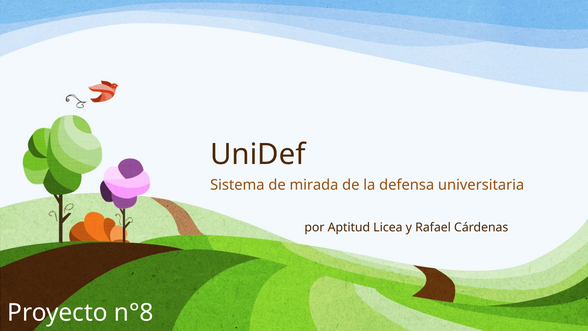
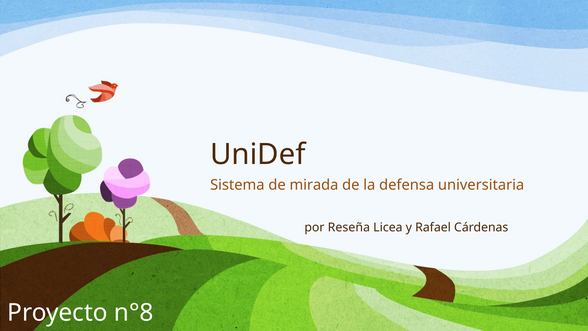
Aptitud: Aptitud -> Reseña (349, 227)
